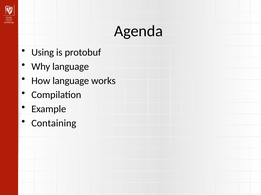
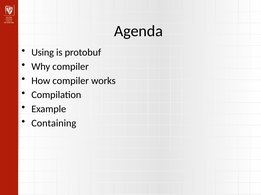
Why language: language -> compiler (71, 67)
How language: language -> compiler (71, 81)
